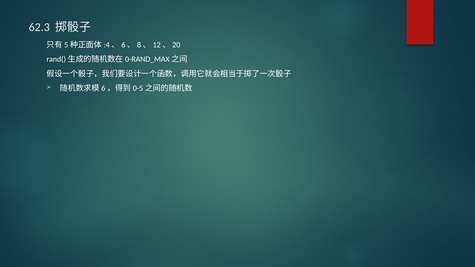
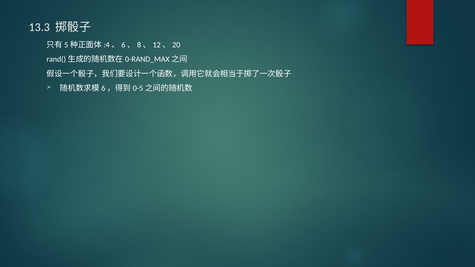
62.3: 62.3 -> 13.3 (39, 27)
